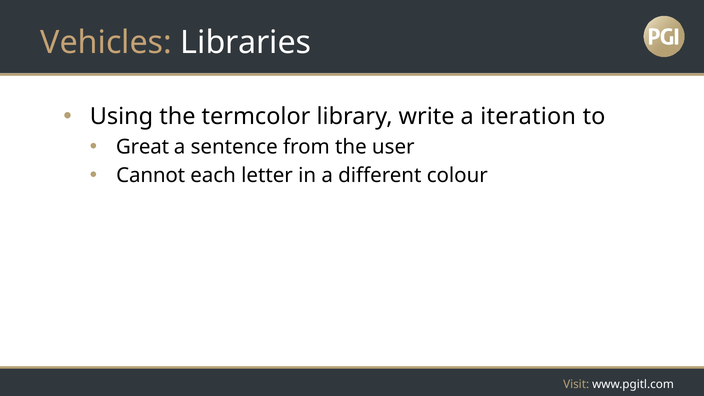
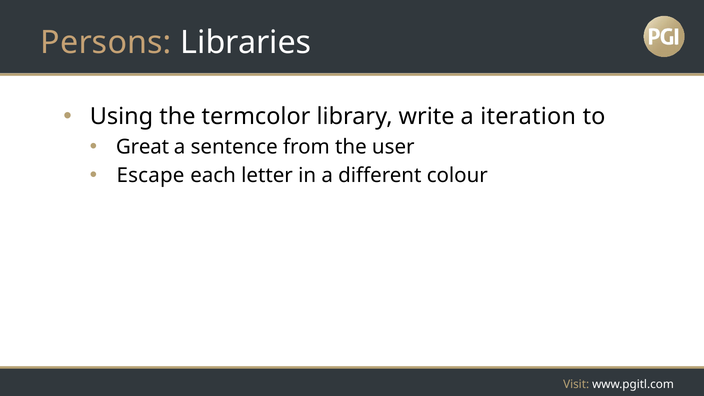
Vehicles: Vehicles -> Persons (106, 43)
Cannot: Cannot -> Escape (151, 176)
